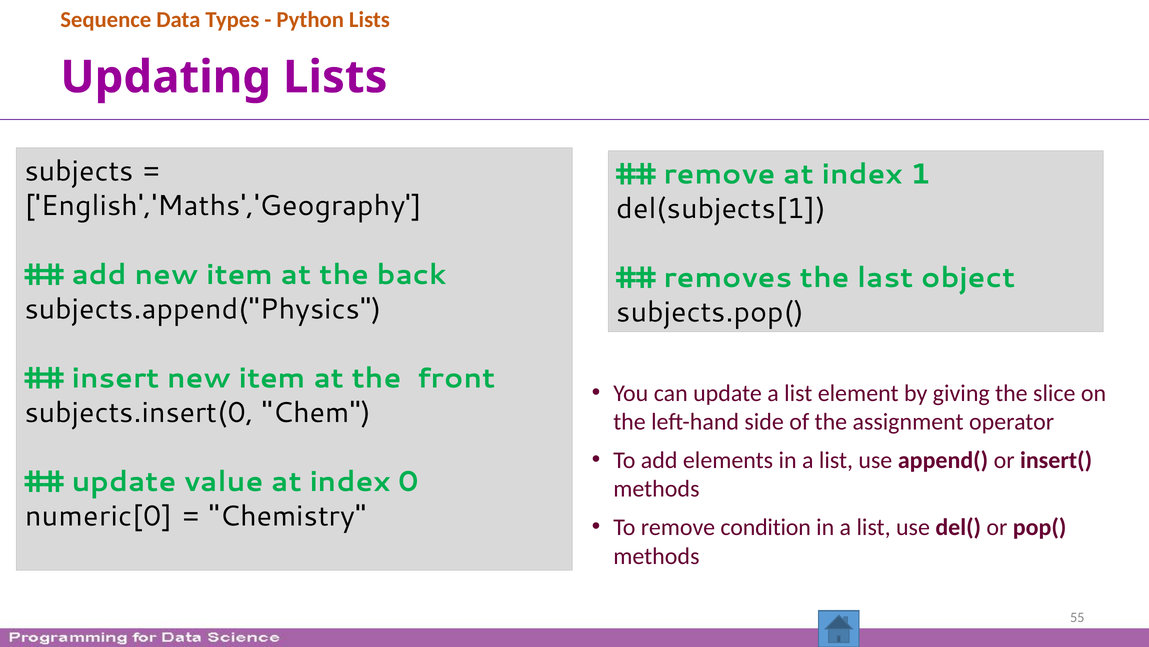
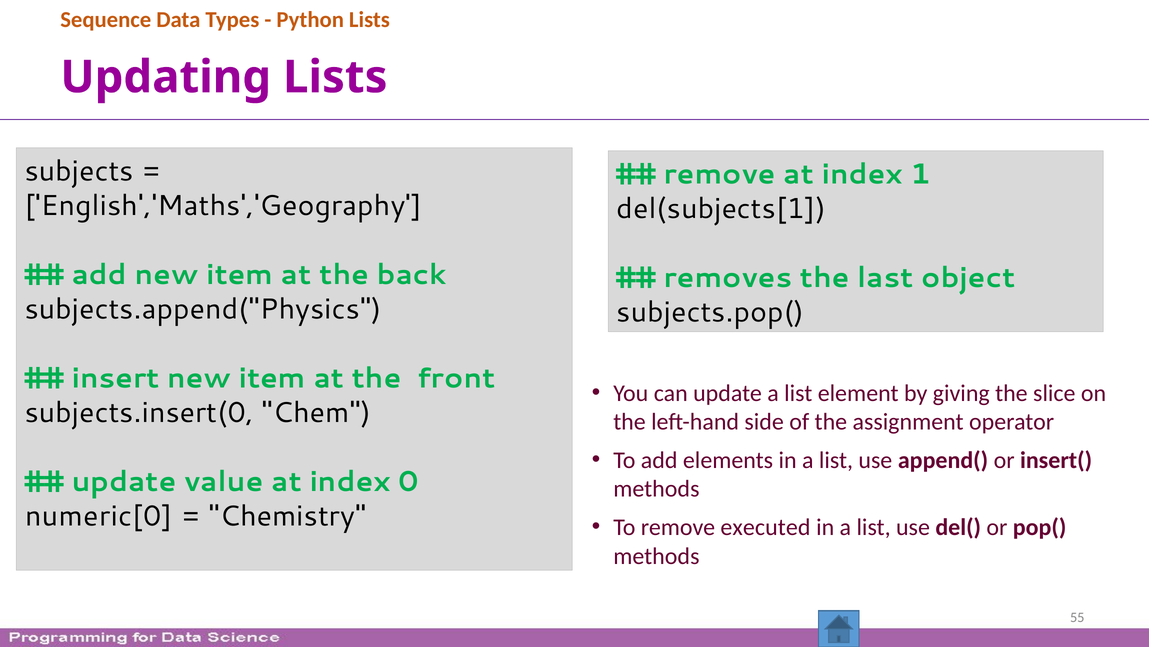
condition: condition -> executed (765, 527)
